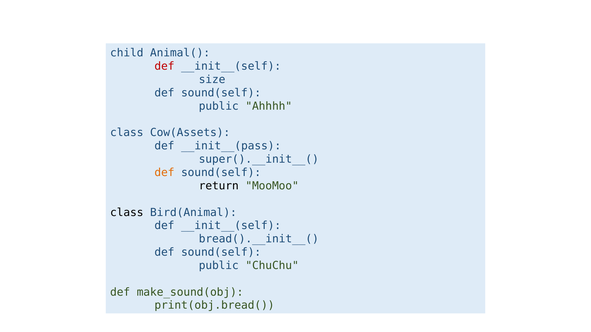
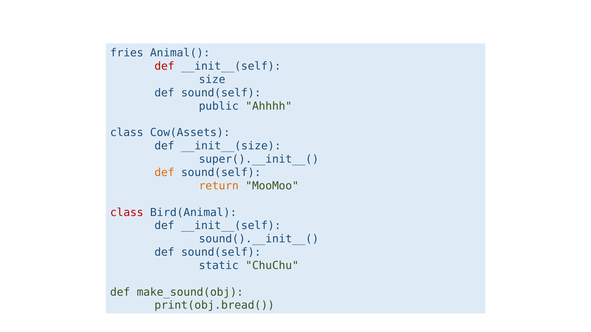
child: child -> fries (127, 53)
__init__(pass: __init__(pass -> __init__(size (231, 146)
return colour: black -> orange (219, 186)
class colour: black -> red (127, 213)
bread().__init__(: bread().__init__( -> sound().__init__( (259, 239)
public: public -> static (219, 266)
